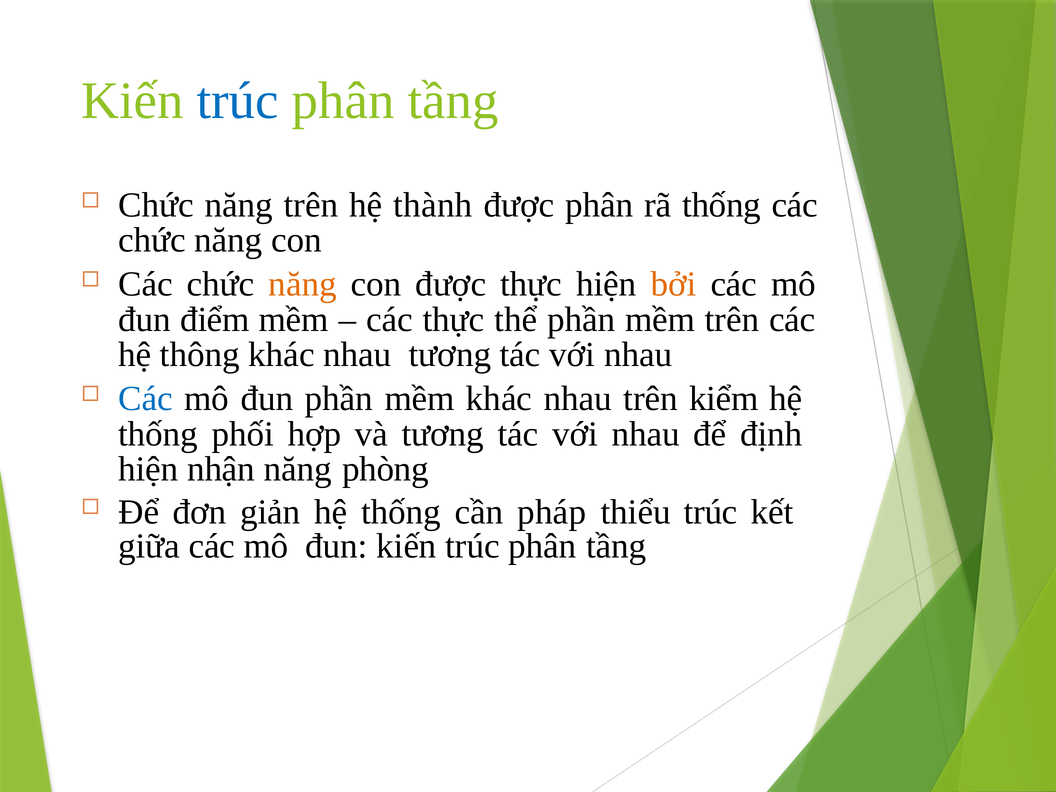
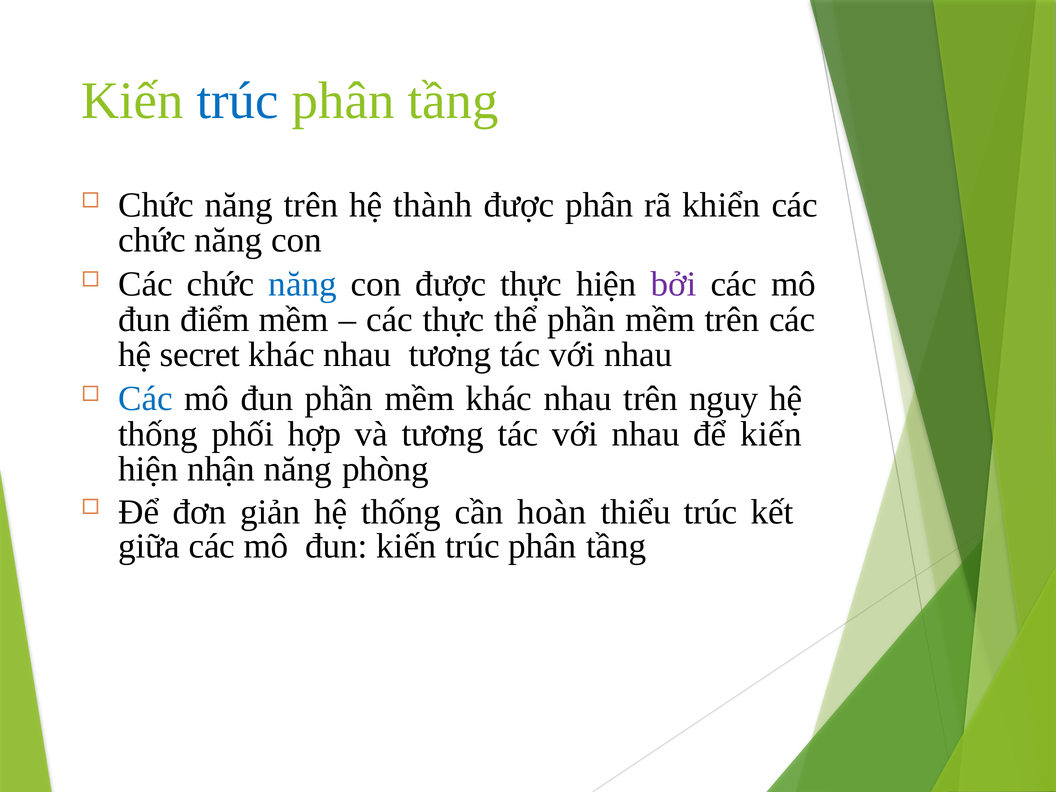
rã thống: thống -> khiển (721, 205)
năng colour: orange -> blue (303, 284)
bởi colour: orange -> purple (673, 284)
thông: thông -> secret (200, 355)
kiểm: kiểm -> nguy (724, 399)
để định: định -> kiến (771, 434)
pháp: pháp -> hoàn (552, 512)
